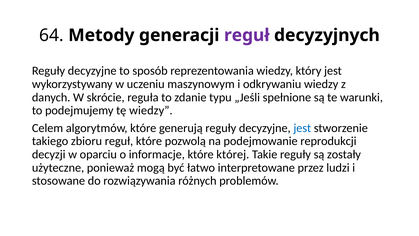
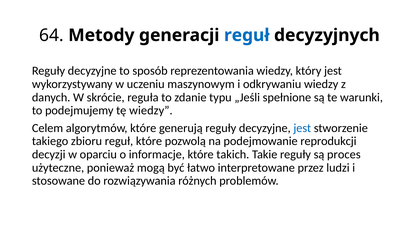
reguł colour: purple -> blue (247, 35)
której: której -> takich (233, 154)
zostały: zostały -> proces (344, 154)
